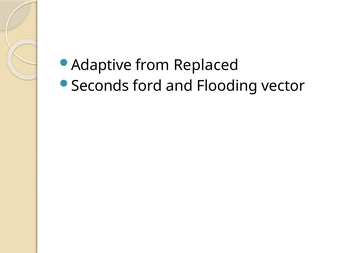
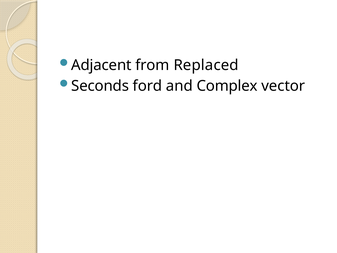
Adaptive: Adaptive -> Adjacent (101, 65)
Flooding: Flooding -> Complex (227, 86)
